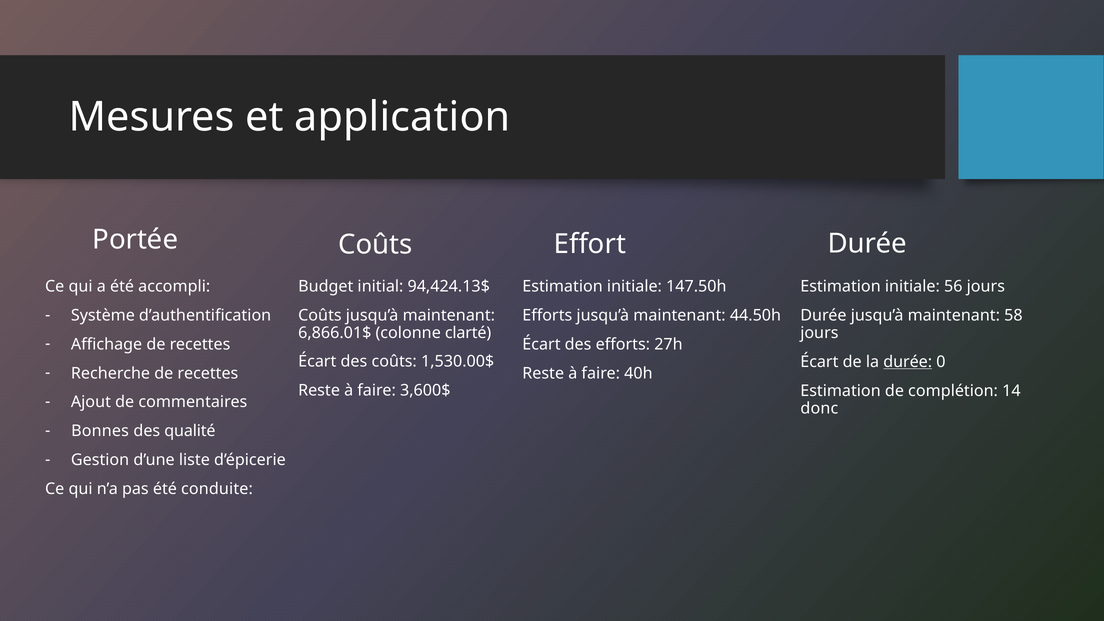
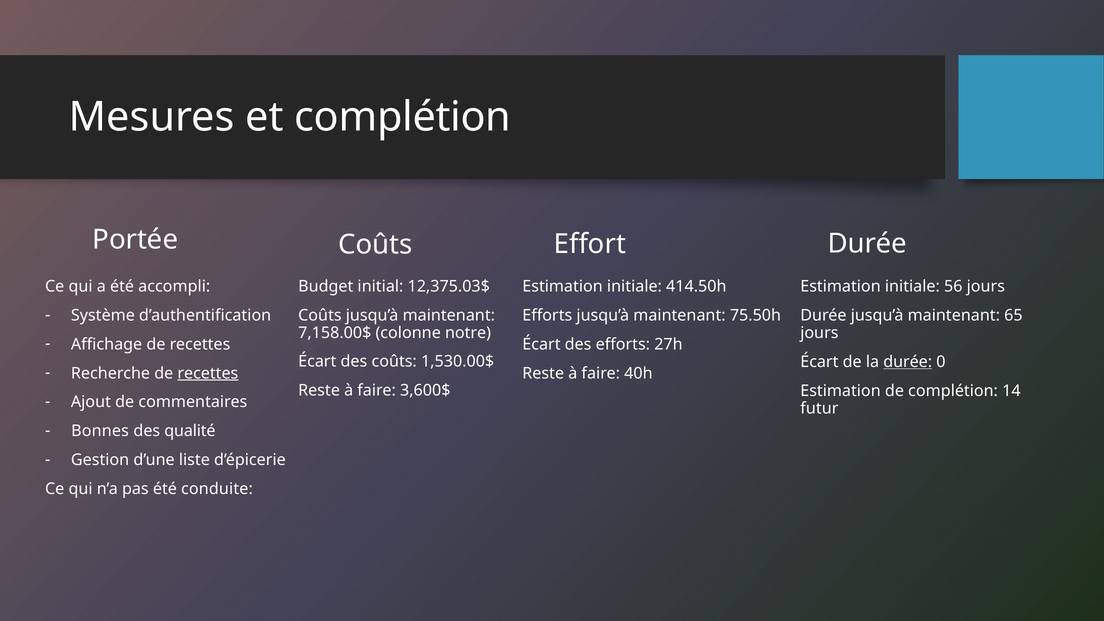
et application: application -> complétion (403, 117)
94,424.13$: 94,424.13$ -> 12,375.03$ (449, 286)
147.50h: 147.50h -> 414.50h (696, 286)
44.50h: 44.50h -> 75.50h (755, 315)
58: 58 -> 65 (1013, 315)
6,866.01$: 6,866.01$ -> 7,158.00$ (335, 333)
clarté: clarté -> notre (468, 333)
recettes underline: none -> present (208, 373)
donc: donc -> futur (819, 408)
